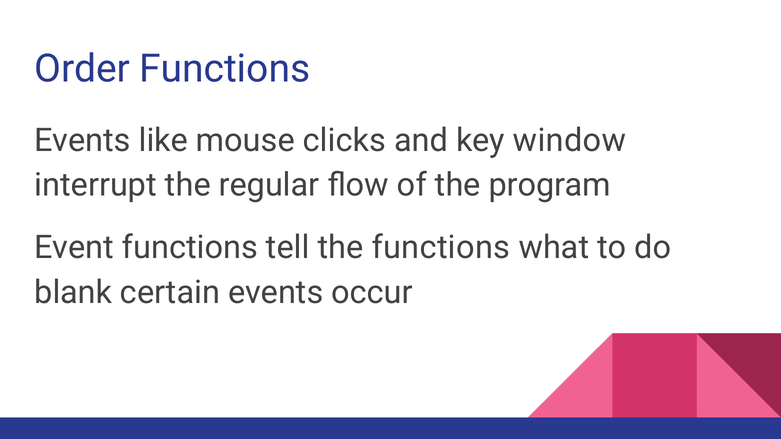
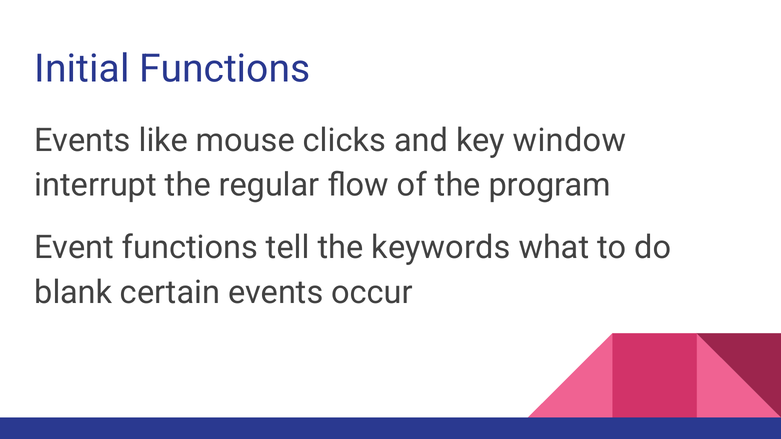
Order: Order -> Initial (82, 69)
the functions: functions -> keywords (441, 248)
